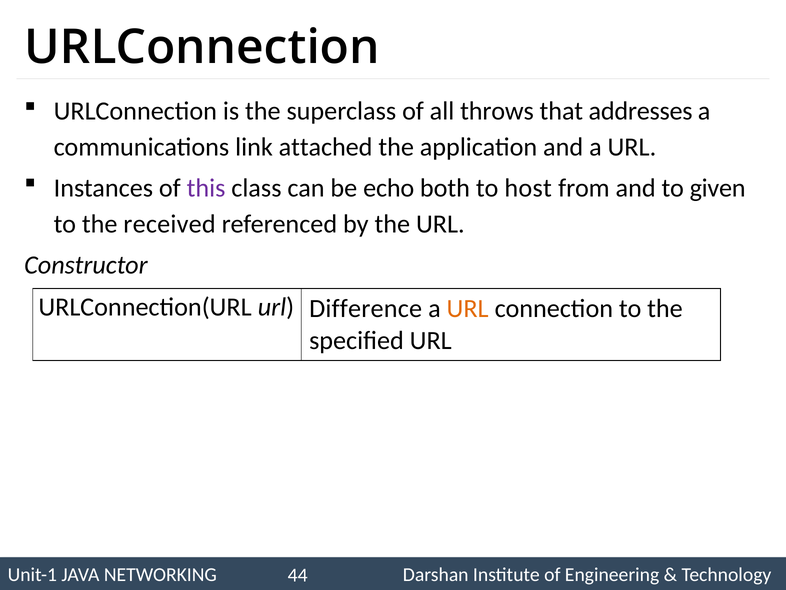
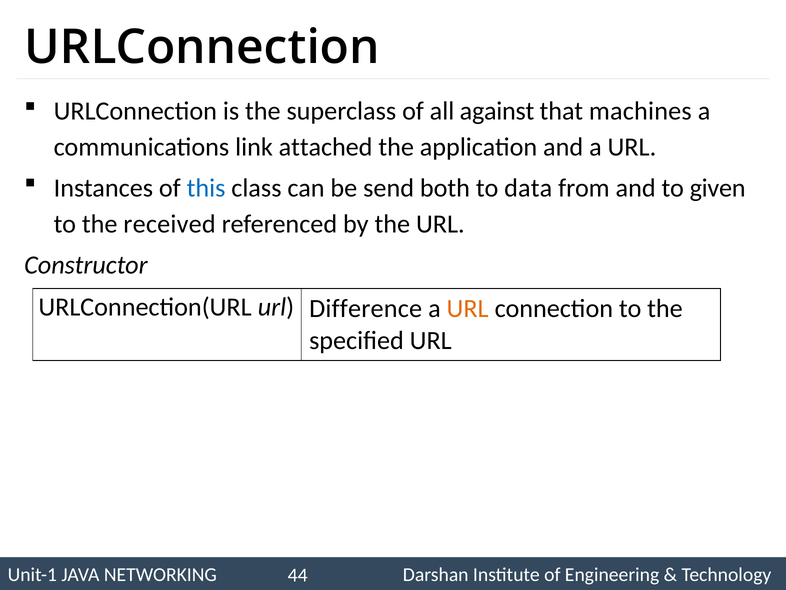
throws: throws -> against (497, 111)
addresses: addresses -> machines (640, 111)
this colour: purple -> blue (206, 188)
echo: echo -> send (389, 188)
host: host -> data (528, 188)
